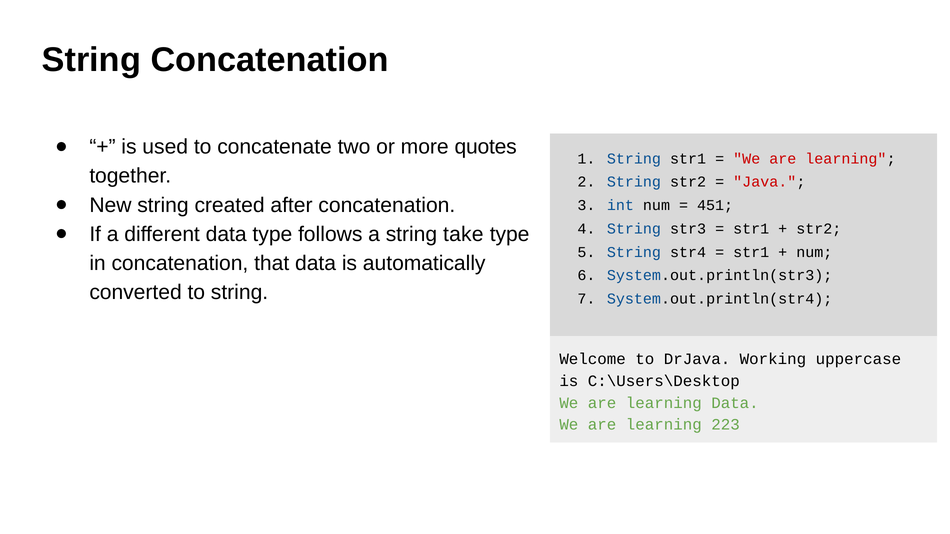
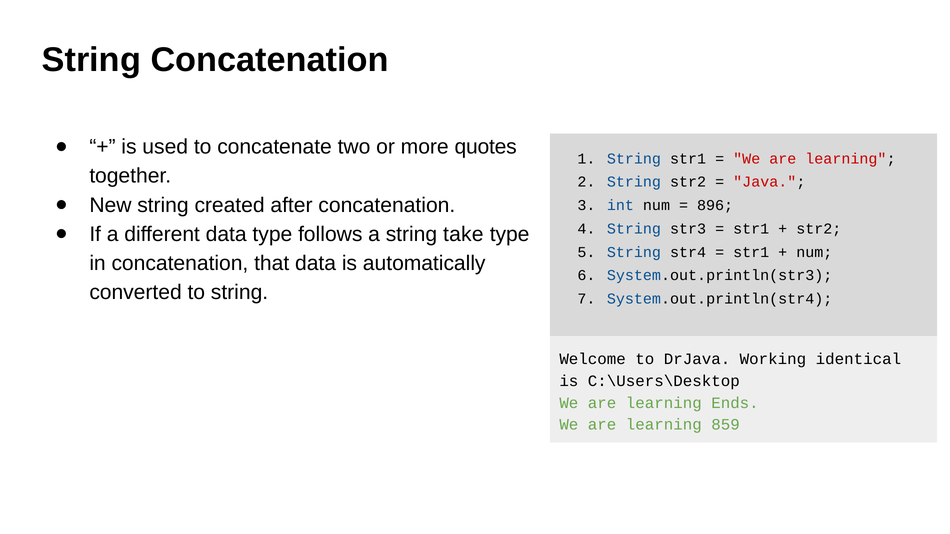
451: 451 -> 896 (715, 205)
uppercase: uppercase -> identical (858, 359)
learning Data: Data -> Ends (735, 403)
223: 223 -> 859 (726, 425)
